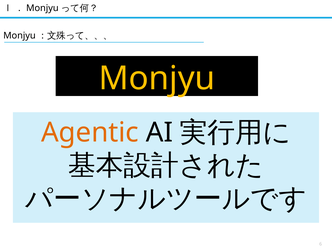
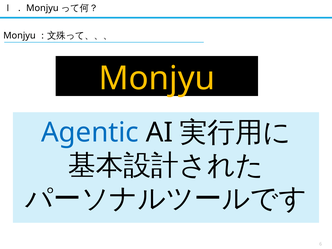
Agentic colour: orange -> blue (90, 132)
